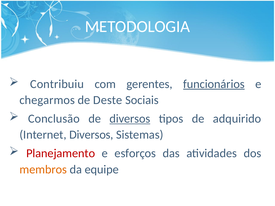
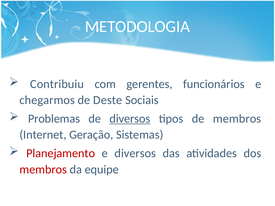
funcionários underline: present -> none (214, 84)
Conclusão: Conclusão -> Problemas (54, 119)
de adquirido: adquirido -> membros (237, 119)
Internet Diversos: Diversos -> Geração (91, 135)
e esforços: esforços -> diversos (135, 153)
membros colour: orange -> red (43, 170)
